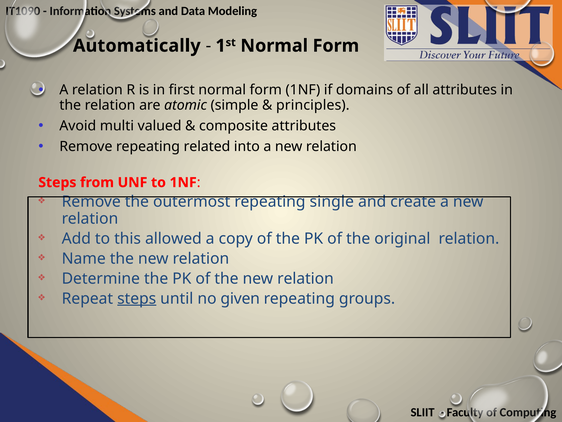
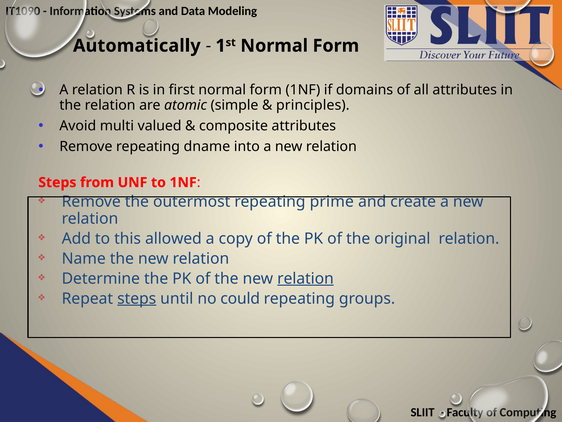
related: related -> dname (207, 146)
single: single -> prime (332, 201)
relation underline: none -> present (305, 278)
given: given -> could (240, 298)
